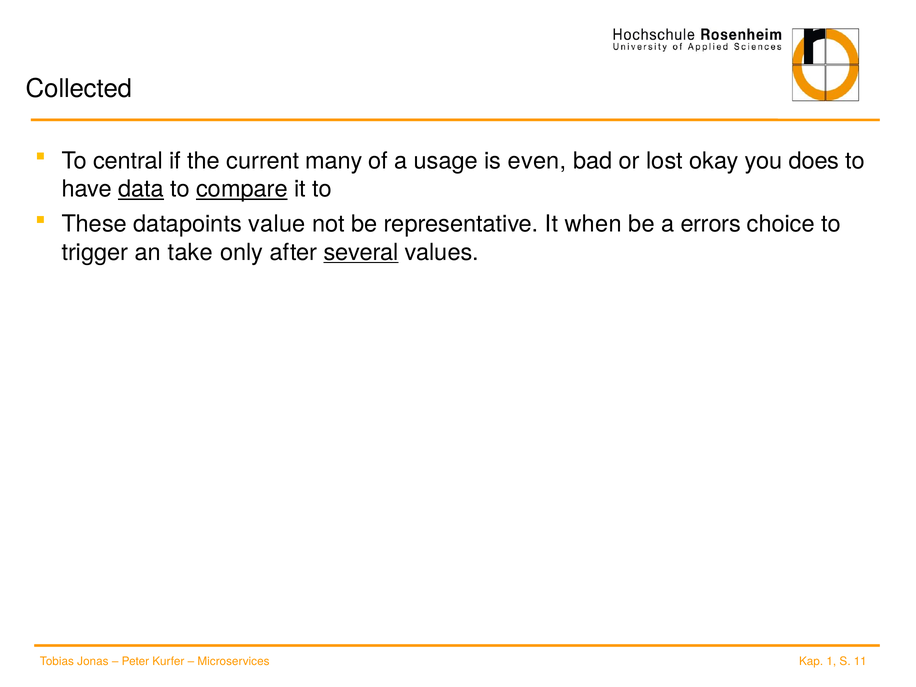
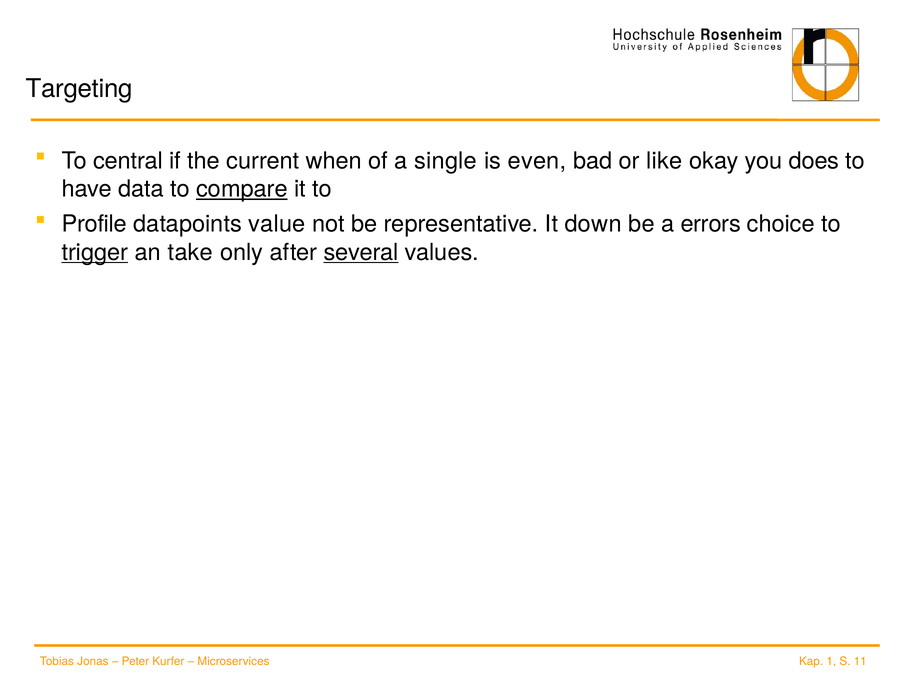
Collected: Collected -> Targeting (79, 89)
many: many -> when (334, 161)
usage: usage -> single (446, 161)
lost: lost -> like (664, 161)
data underline: present -> none (141, 189)
These: These -> Profile (94, 224)
when: when -> down (593, 224)
trigger underline: none -> present (95, 252)
